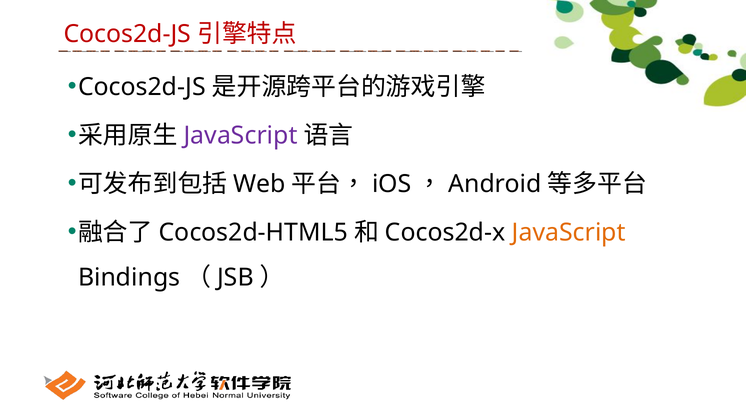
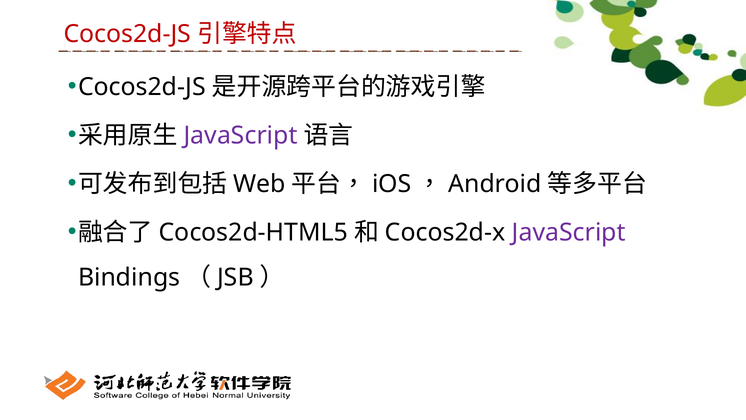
JavaScript colour: orange -> purple (569, 232)
